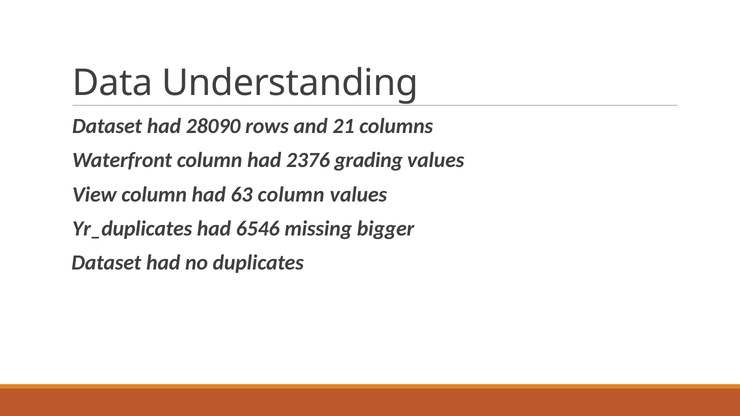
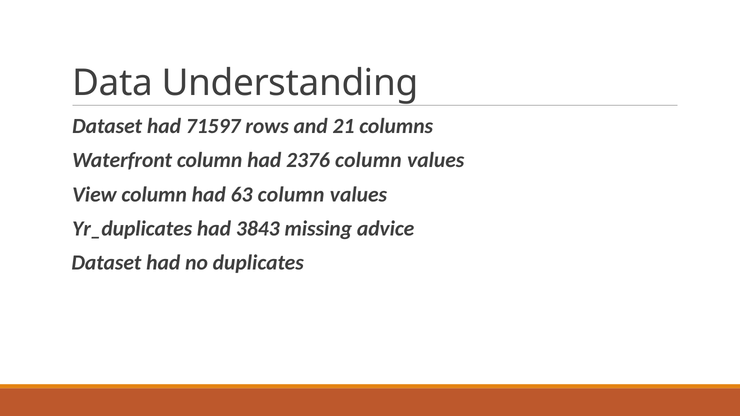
28090: 28090 -> 71597 (213, 126)
2376 grading: grading -> column (368, 160)
6546: 6546 -> 3843 (258, 229)
bigger: bigger -> advice (386, 229)
